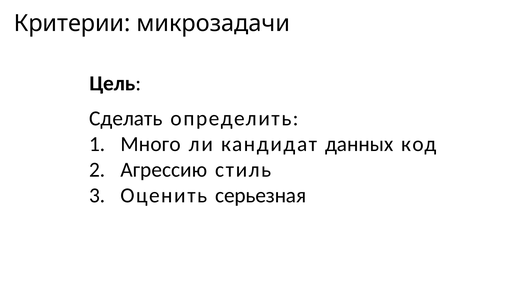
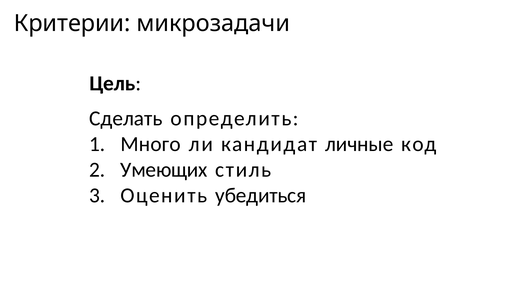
данных: данных -> личные (359, 144)
Агрессию: Агрессию -> Умеющих (164, 170)
серьезная: серьезная -> убедиться (261, 195)
